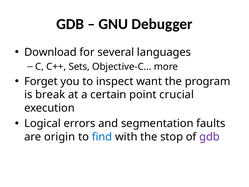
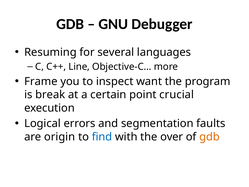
Download: Download -> Resuming (50, 52)
Sets: Sets -> Line (79, 67)
Forget: Forget -> Frame (41, 81)
stop: stop -> over (172, 137)
gdb colour: purple -> orange (209, 137)
